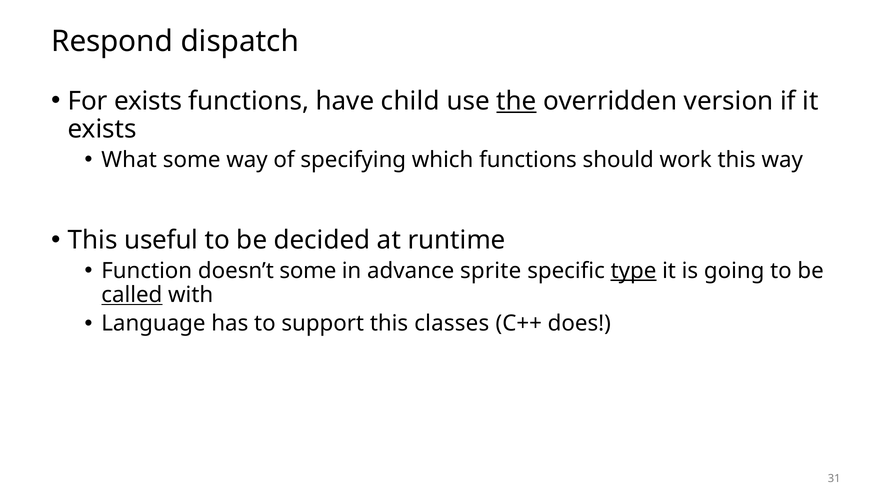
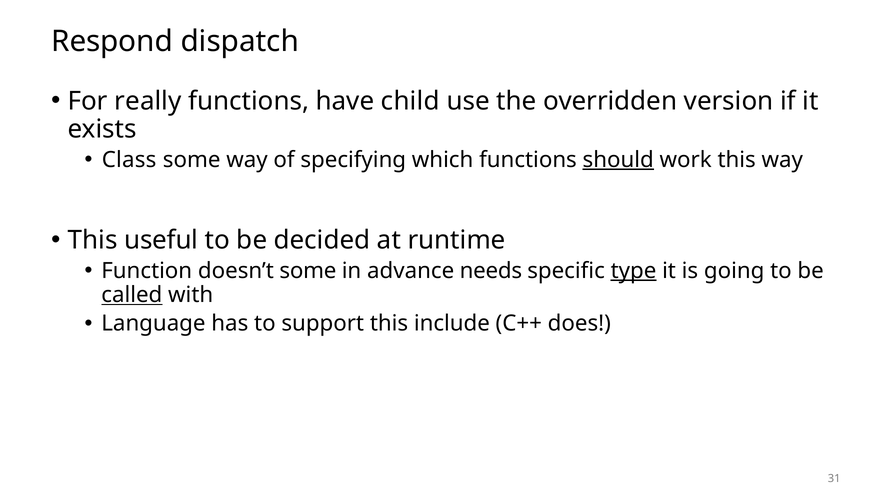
For exists: exists -> really (148, 101)
the underline: present -> none (516, 101)
What: What -> Class (129, 160)
should underline: none -> present (618, 160)
sprite: sprite -> needs (491, 271)
classes: classes -> include (452, 323)
